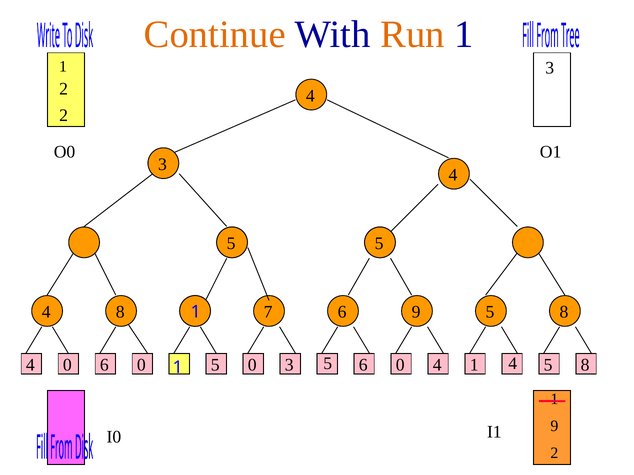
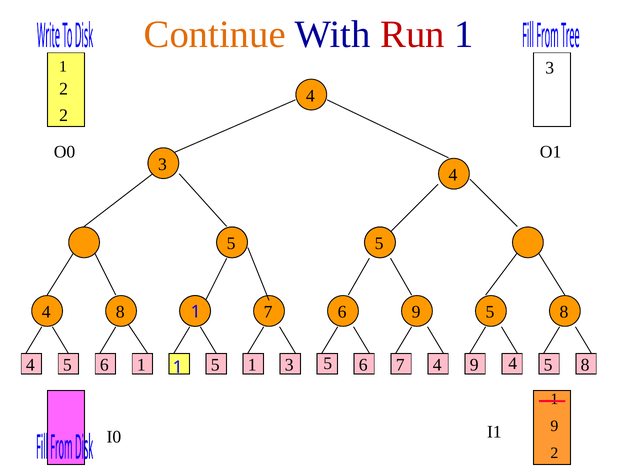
Run colour: orange -> red (412, 34)
0: 0 -> 5 (67, 365)
0: 0 -> 1 (141, 365)
0: 0 -> 1 (252, 365)
3 6 0: 0 -> 7 (400, 365)
1: 1 -> 9 (474, 365)
